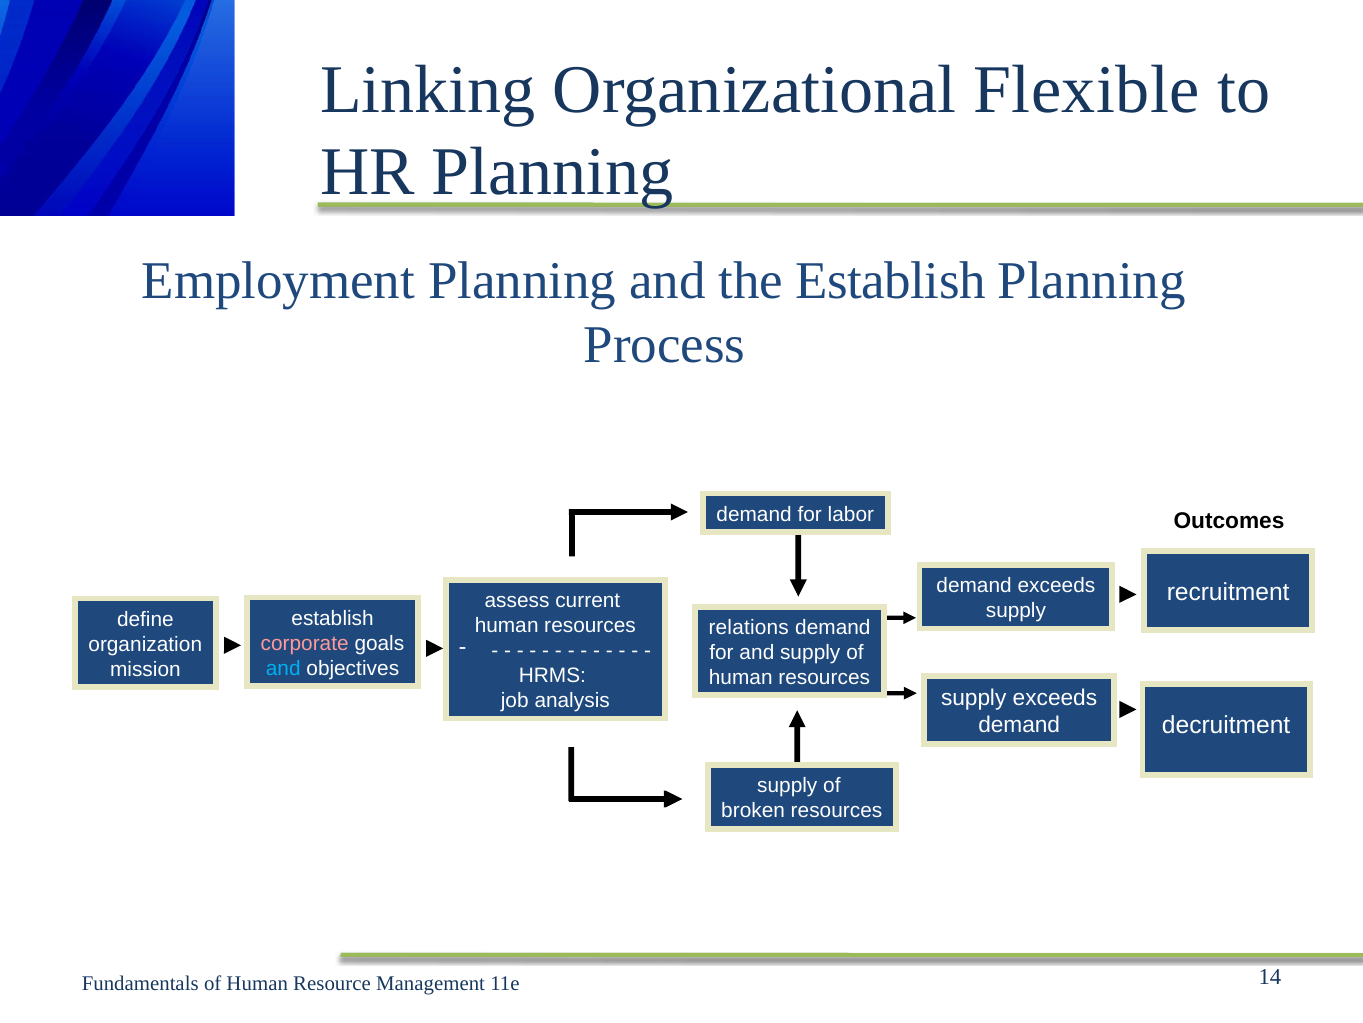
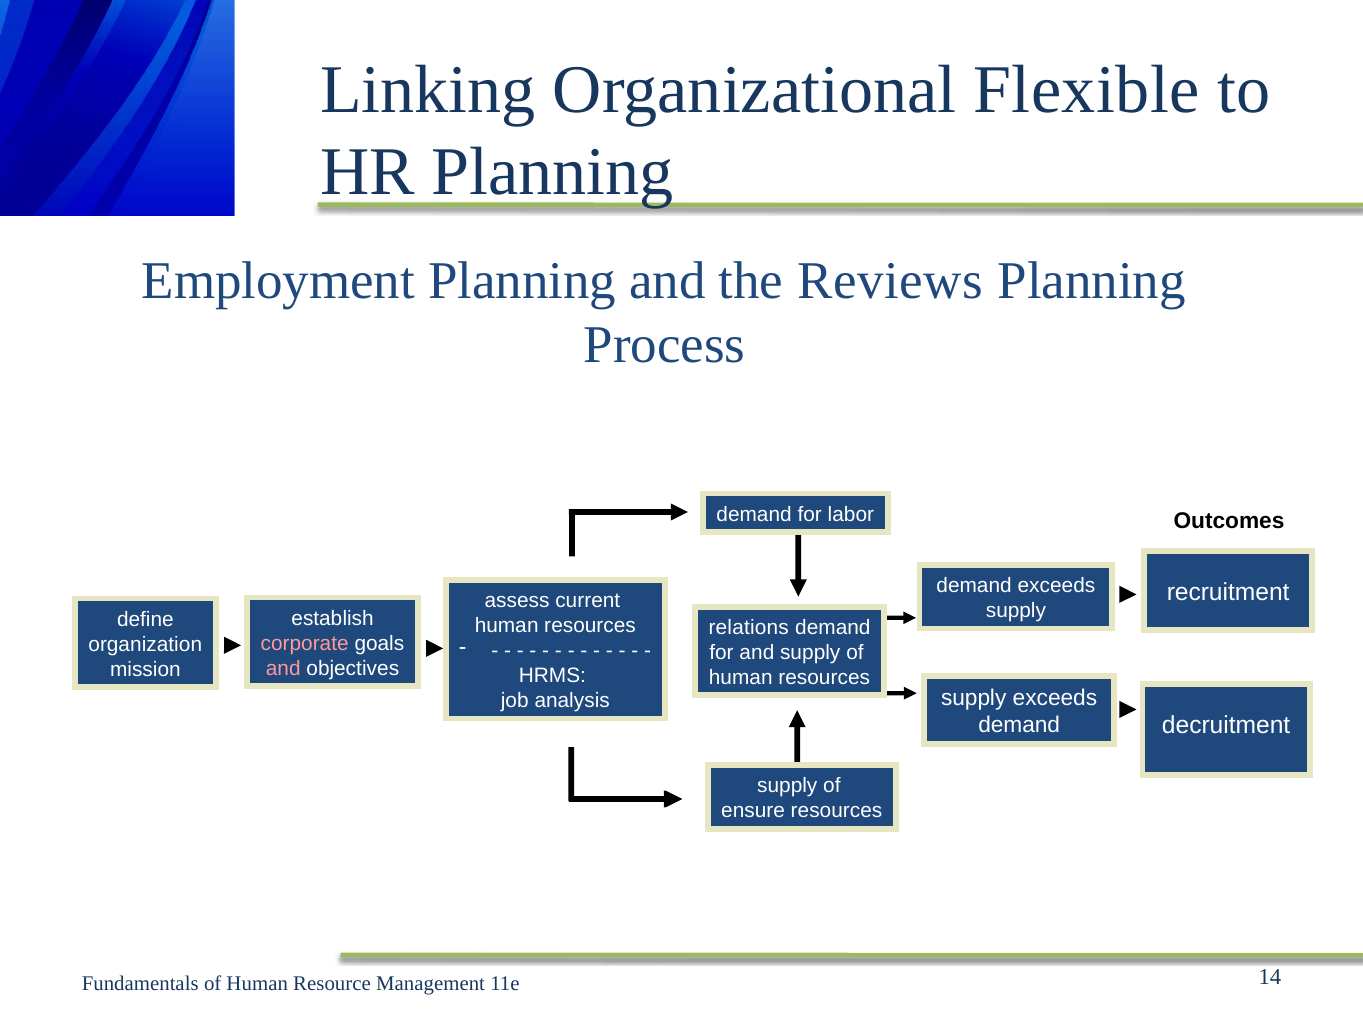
the Establish: Establish -> Reviews (890, 281)
and colour: light blue -> pink (283, 668)
broken: broken -> ensure (753, 810)
